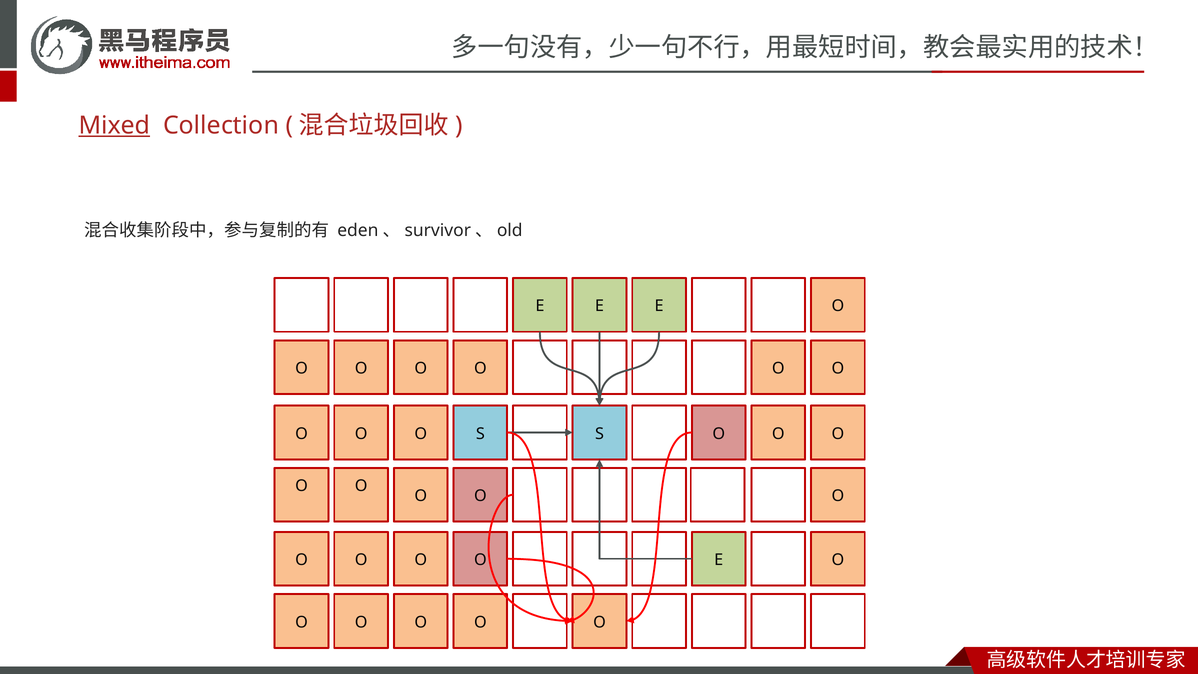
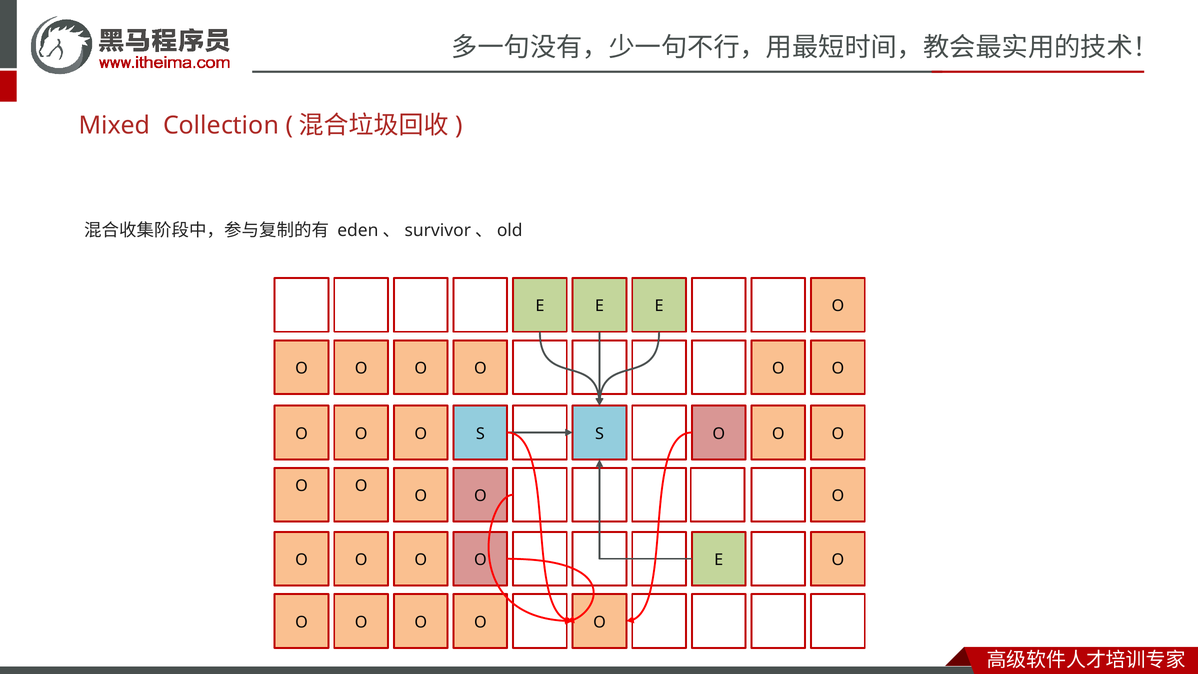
Mixed underline: present -> none (114, 126)
